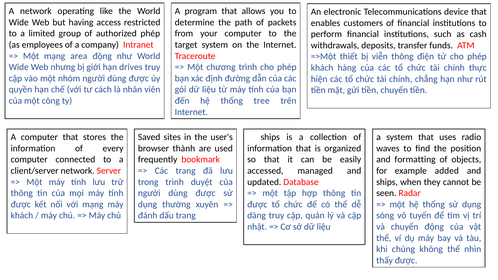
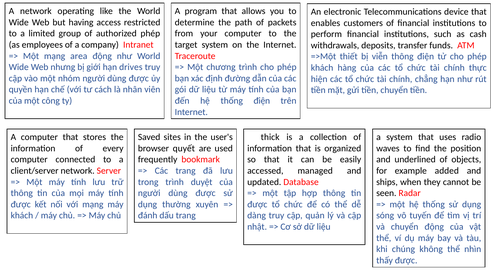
thống tree: tree -> điện (262, 101)
ships: ships -> thick (270, 137)
thành: thành -> quyết (184, 148)
formatting: formatting -> underlined (415, 160)
